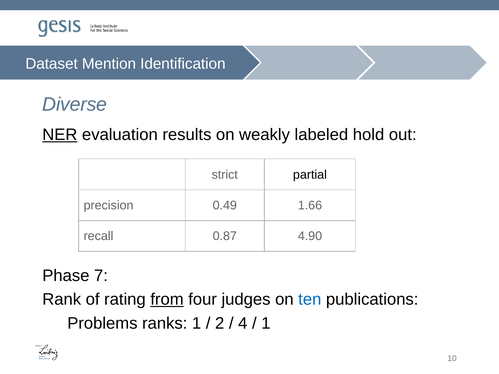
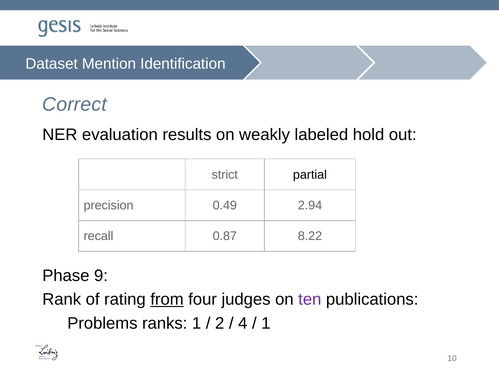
Diverse: Diverse -> Correct (75, 105)
NER underline: present -> none (60, 135)
1.66: 1.66 -> 2.94 (310, 206)
4.90: 4.90 -> 8.22 (310, 236)
7: 7 -> 9 (101, 276)
ten colour: blue -> purple (310, 300)
